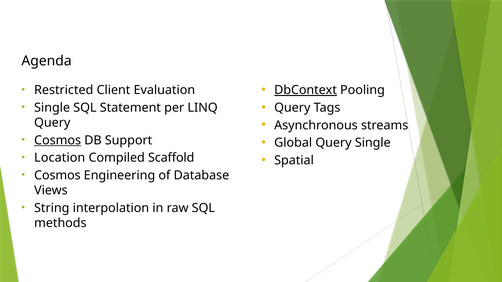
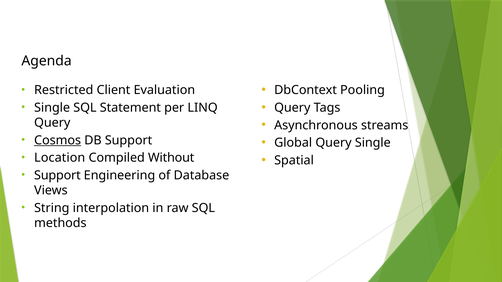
DbContext underline: present -> none (306, 90)
Scaffold: Scaffold -> Without (171, 158)
Cosmos: Cosmos -> Support (57, 176)
